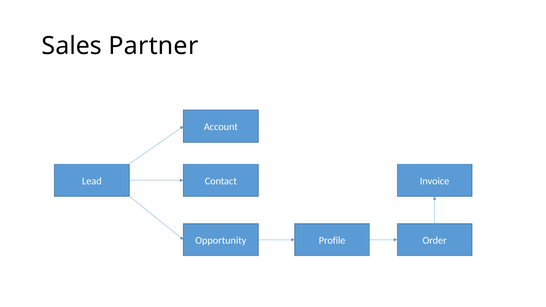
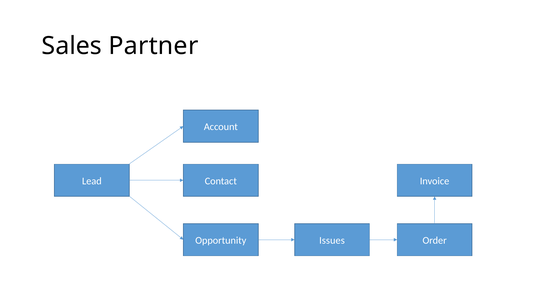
Profile: Profile -> Issues (332, 240)
